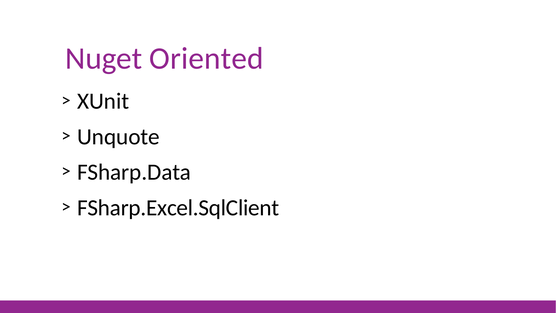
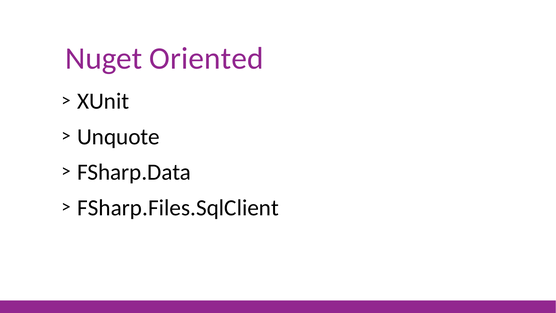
FSharp.Excel.SqlClient: FSharp.Excel.SqlClient -> FSharp.Files.SqlClient (178, 208)
